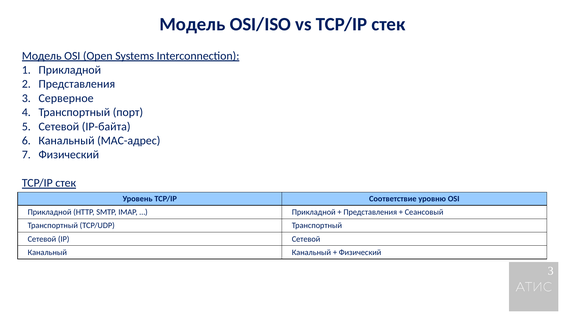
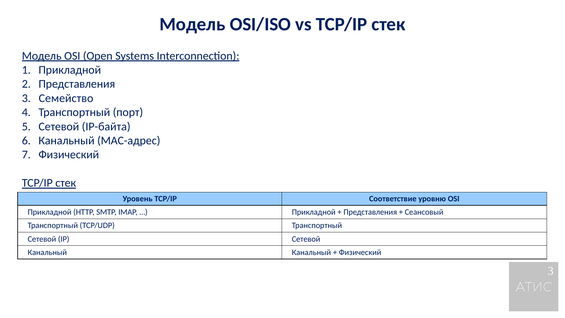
Серверное: Серверное -> Семейство (66, 98)
